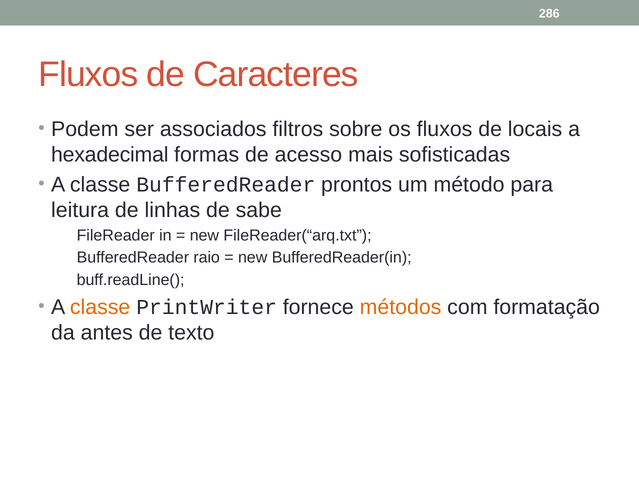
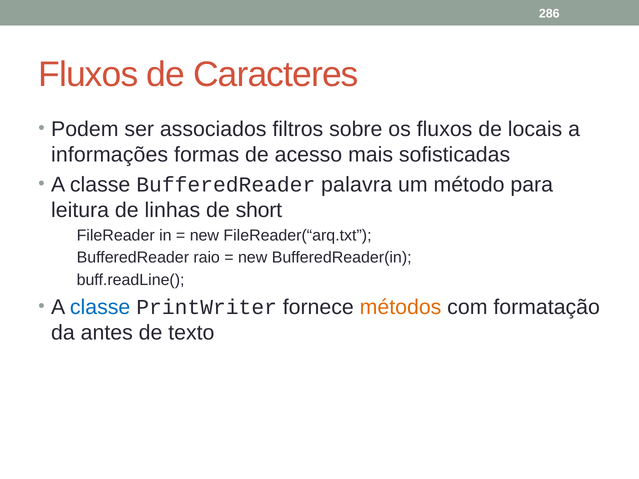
hexadecimal: hexadecimal -> informações (110, 155)
prontos: prontos -> palavra (357, 185)
sabe: sabe -> short (259, 210)
classe colour: orange -> blue (100, 307)
